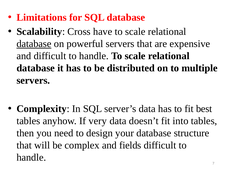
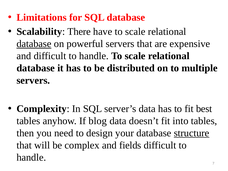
Cross: Cross -> There (79, 32)
very: very -> blog (98, 121)
structure underline: none -> present (192, 133)
